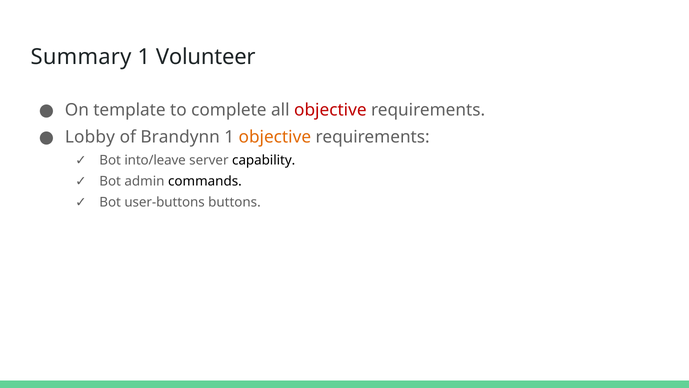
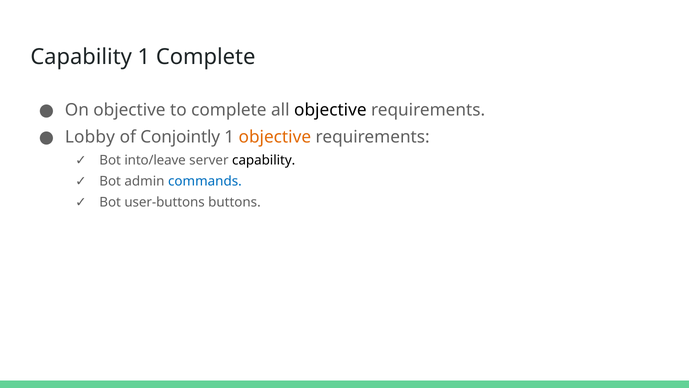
Summary: Summary -> Capability (81, 57)
1 Volunteer: Volunteer -> Complete (206, 57)
On template: template -> objective (129, 110)
objective colour: red -> black (330, 110)
Brandynn: Brandynn -> Conjointly (180, 137)
commands colour: black -> blue (205, 181)
